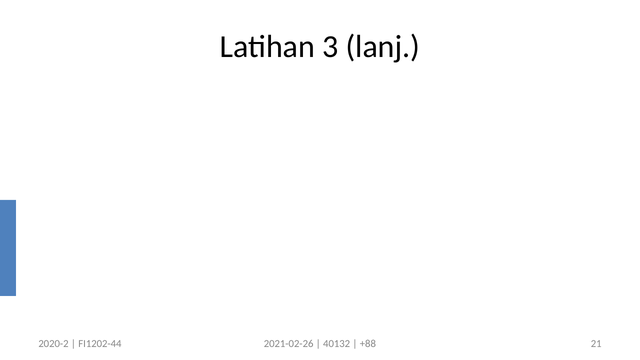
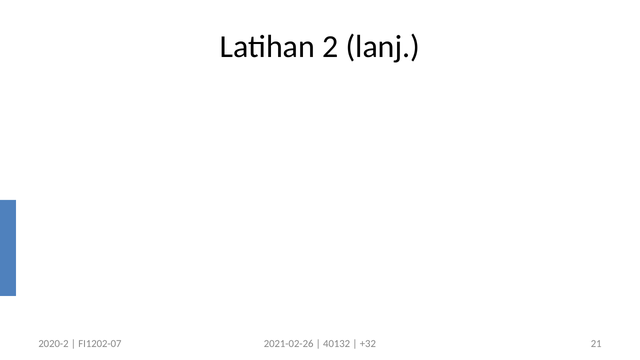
3: 3 -> 2 (330, 47)
FI1202-44: FI1202-44 -> FI1202-07 (100, 344)
+88: +88 -> +32 (368, 344)
